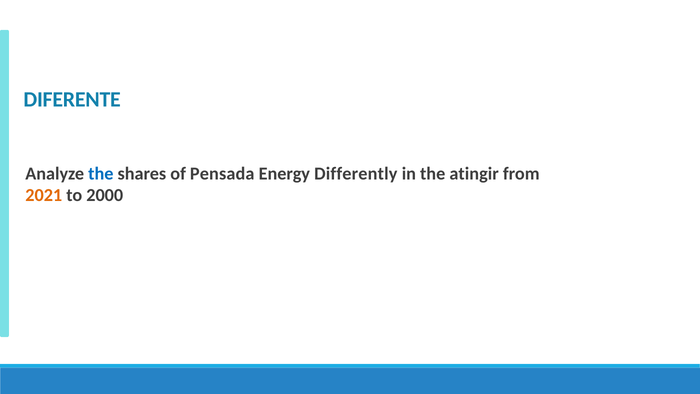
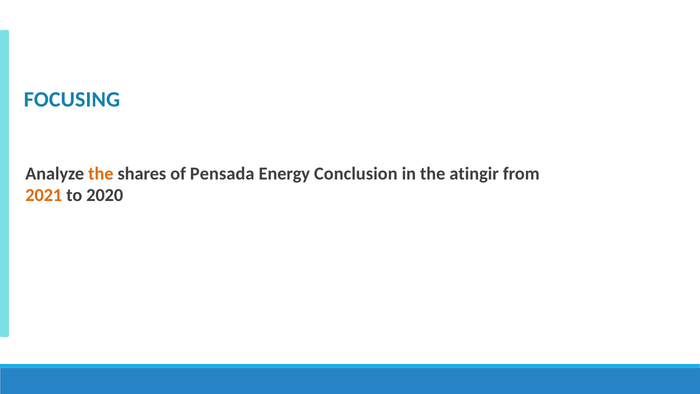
DIFERENTE: DIFERENTE -> FOCUSING (72, 100)
the colour: blue -> orange (101, 173)
Differently: Differently -> Conclusion (356, 173)
2000: 2000 -> 2020 (105, 195)
